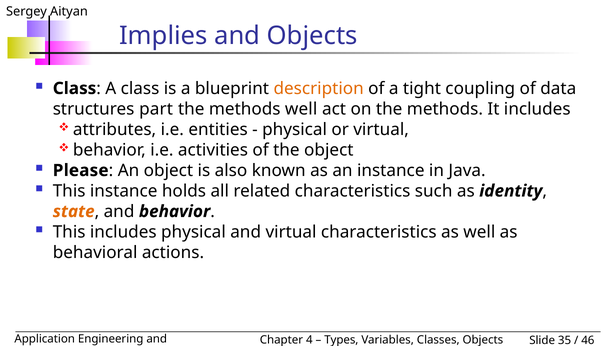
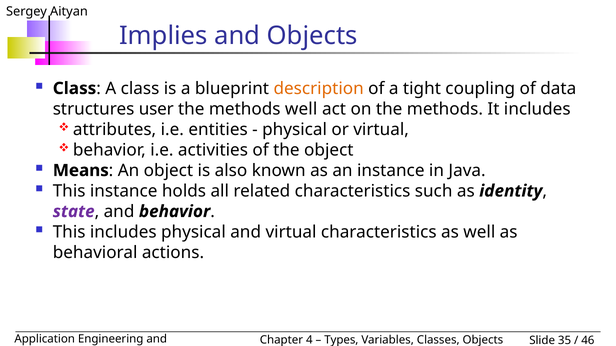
part: part -> user (156, 109)
Please: Please -> Means (81, 171)
state colour: orange -> purple (74, 212)
